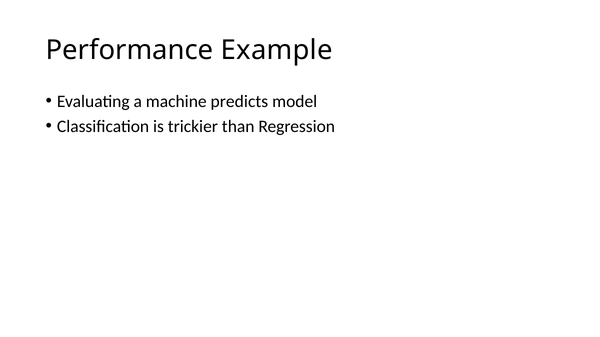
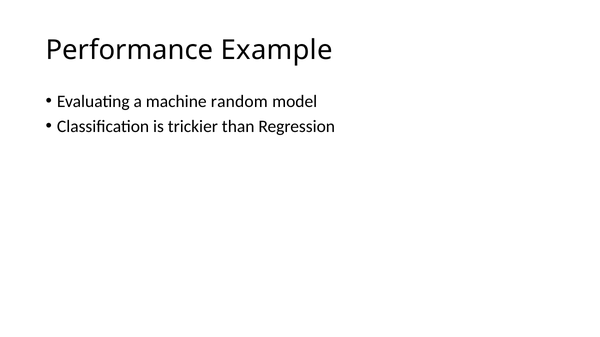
predicts: predicts -> random (239, 101)
